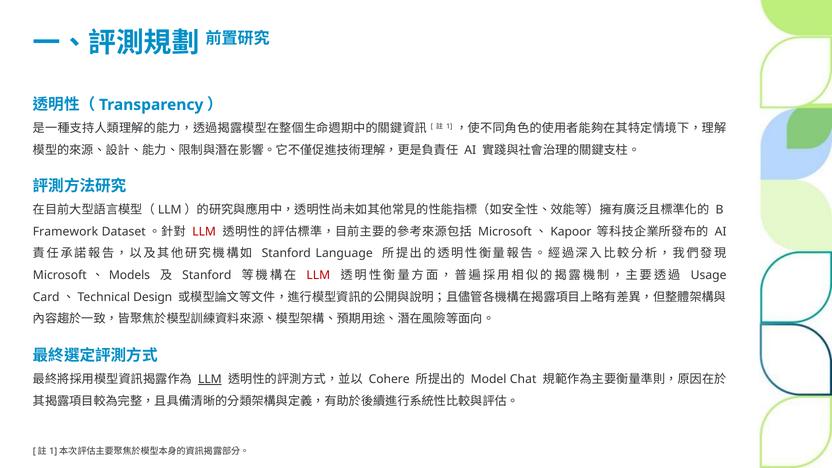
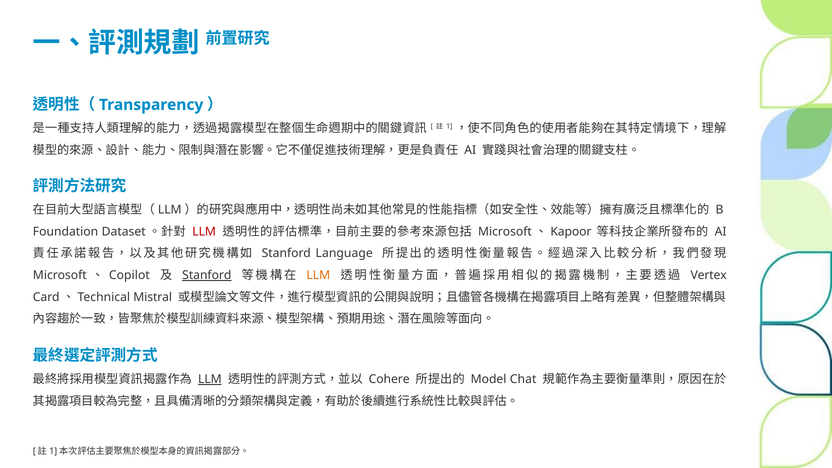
Framework: Framework -> Foundation (66, 232)
Models: Models -> Copilot (129, 275)
Stanford underline: none -> present (207, 275)
LLM colour: red -> orange (318, 275)
Usage: Usage -> Vertex (709, 275)
Design: Design -> Mistral (153, 297)
